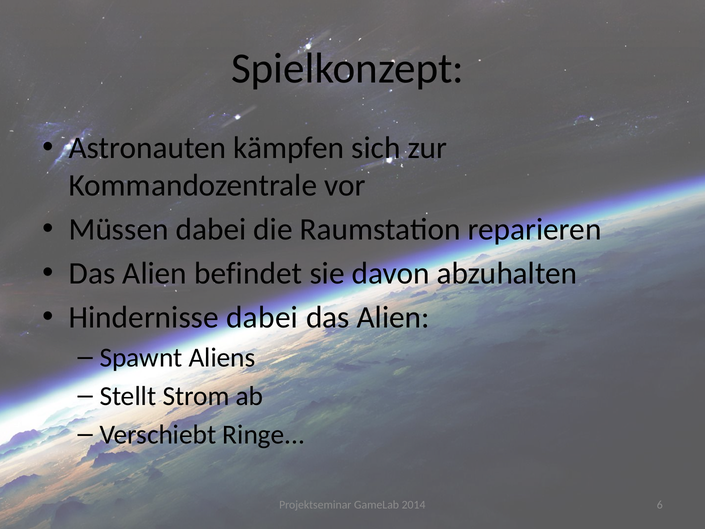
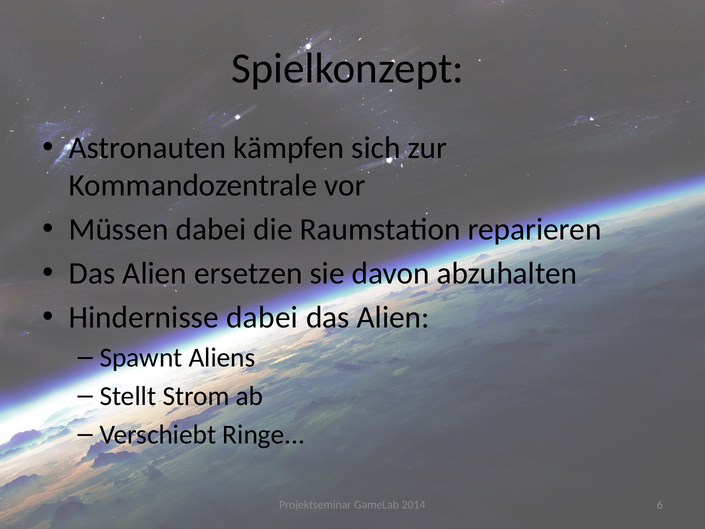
befindet: befindet -> ersetzen (248, 273)
